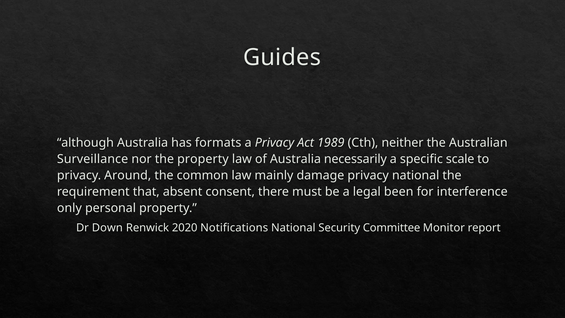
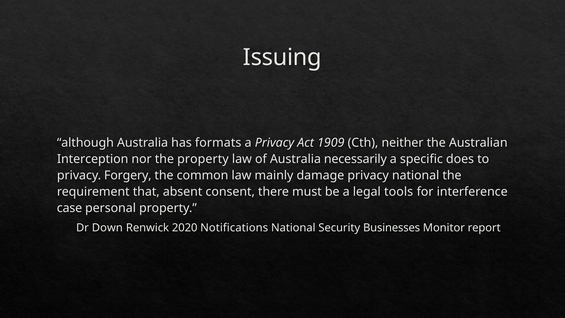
Guides: Guides -> Issuing (282, 57)
1989: 1989 -> 1909 (331, 143)
Surveillance: Surveillance -> Interception (93, 159)
scale: scale -> does (460, 159)
Around: Around -> Forgery (128, 175)
been: been -> tools (399, 192)
only: only -> case (69, 208)
Committee: Committee -> Businesses (392, 228)
